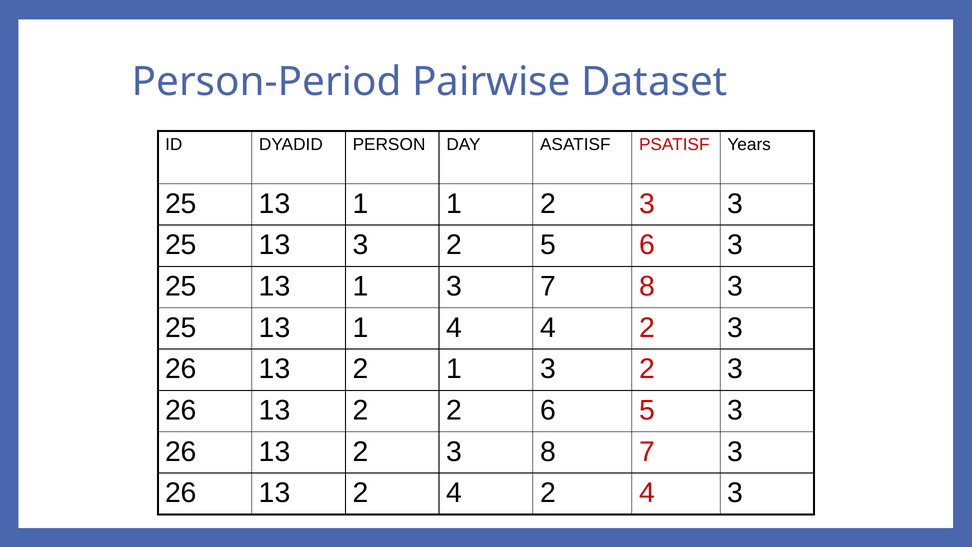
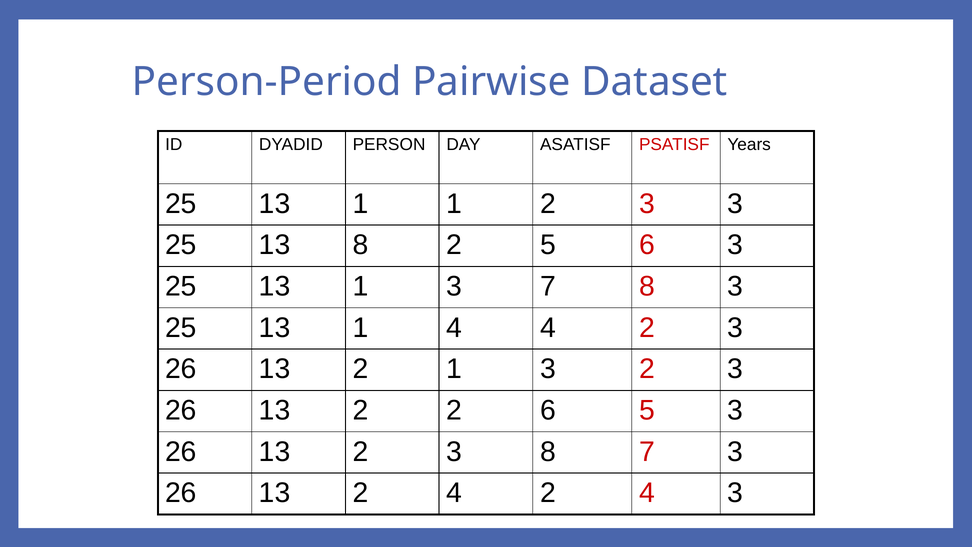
13 3: 3 -> 8 (361, 245)
